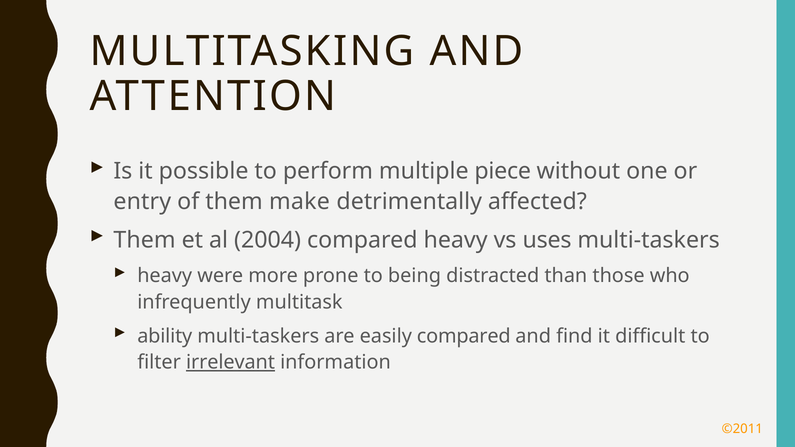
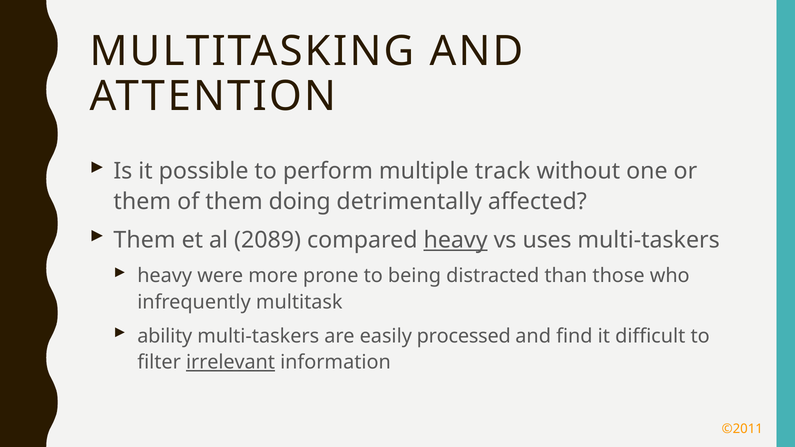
piece: piece -> track (502, 171)
entry: entry -> them (142, 202)
make: make -> doing (300, 202)
2004: 2004 -> 2089 (268, 240)
heavy underline: none -> present (456, 240)
easily compared: compared -> processed (464, 336)
